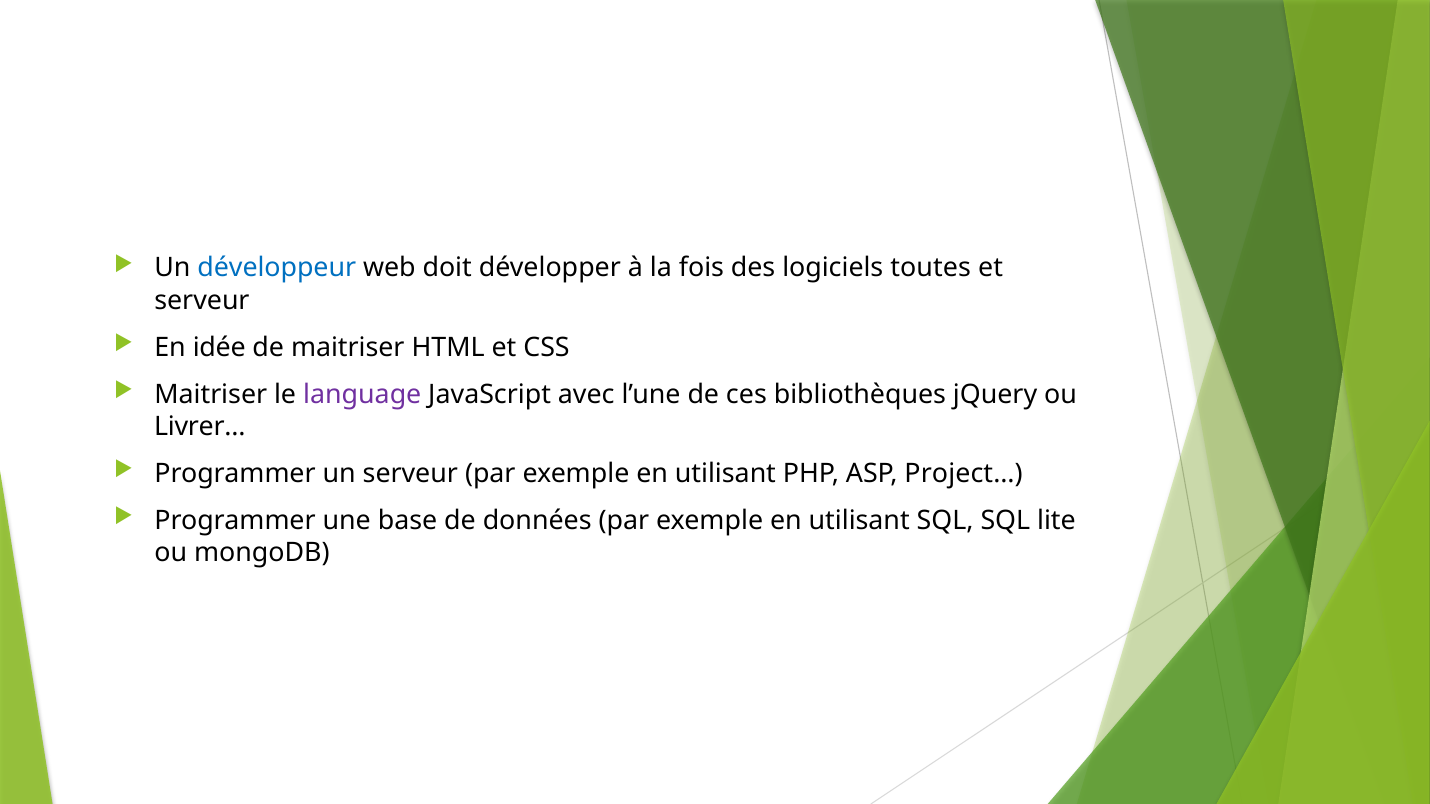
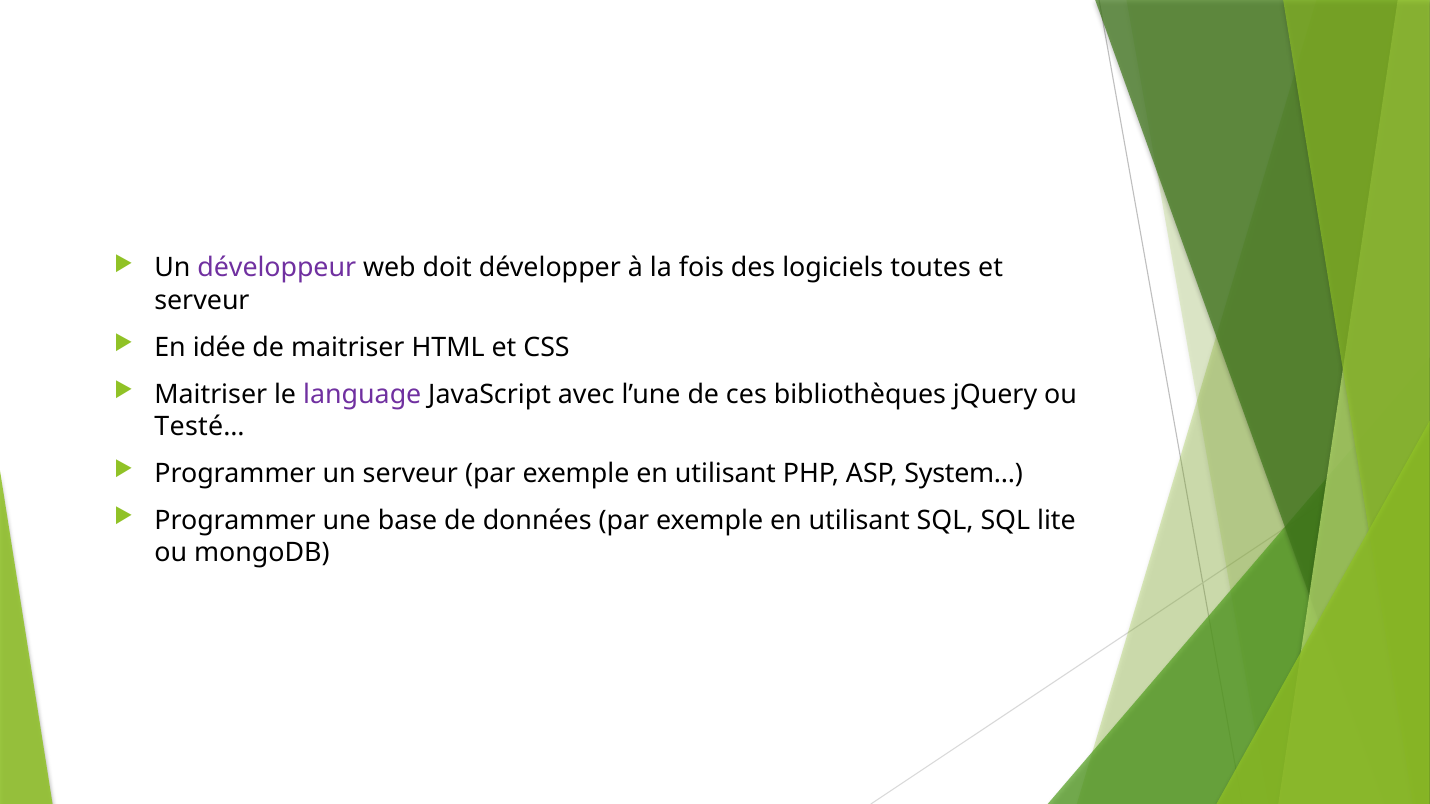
développeur colour: blue -> purple (277, 268)
Livrer…: Livrer… -> Testé… (200, 427)
Project…: Project… -> System… (964, 474)
